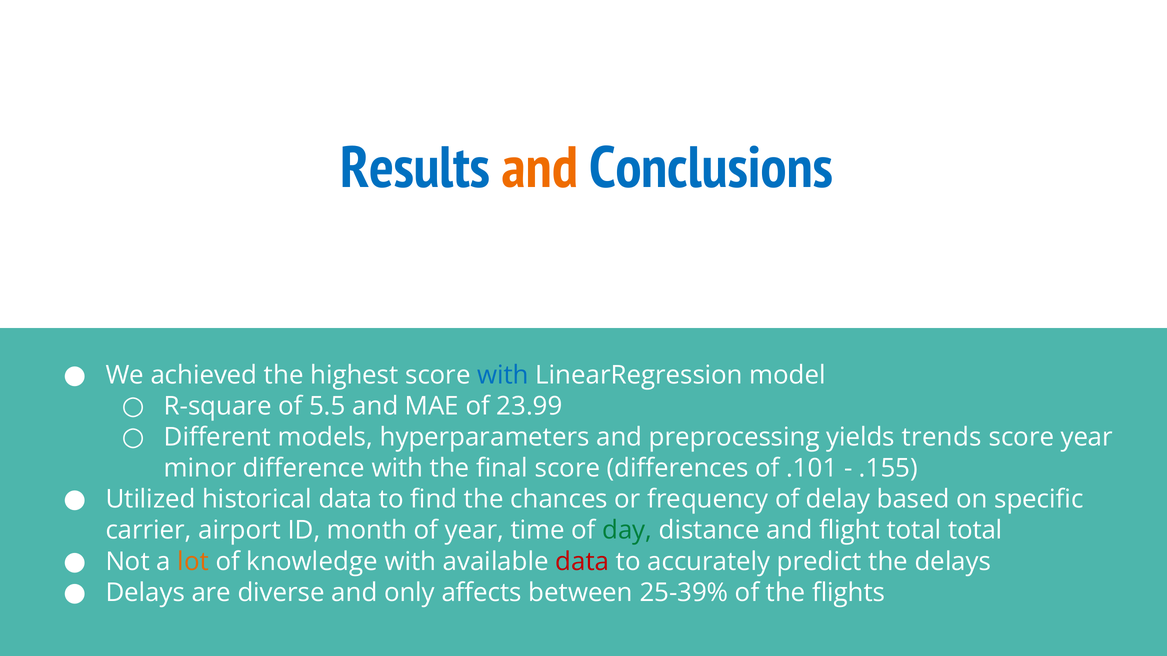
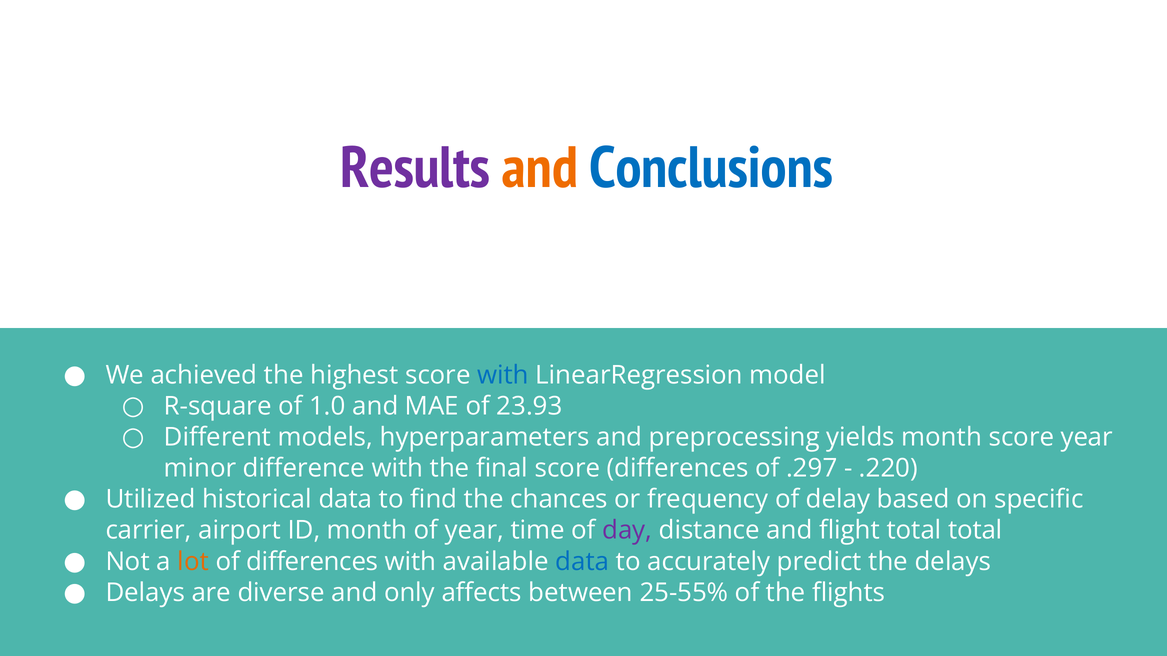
Results colour: blue -> purple (415, 168)
5.5: 5.5 -> 1.0 (327, 406)
23.99: 23.99 -> 23.93 (529, 406)
yields trends: trends -> month (942, 437)
.101: .101 -> .297 (812, 469)
.155: .155 -> .220 (888, 469)
day colour: green -> purple (627, 531)
of knowledge: knowledge -> differences (312, 562)
data colour: red -> blue (582, 562)
25-39%: 25-39% -> 25-55% (684, 593)
